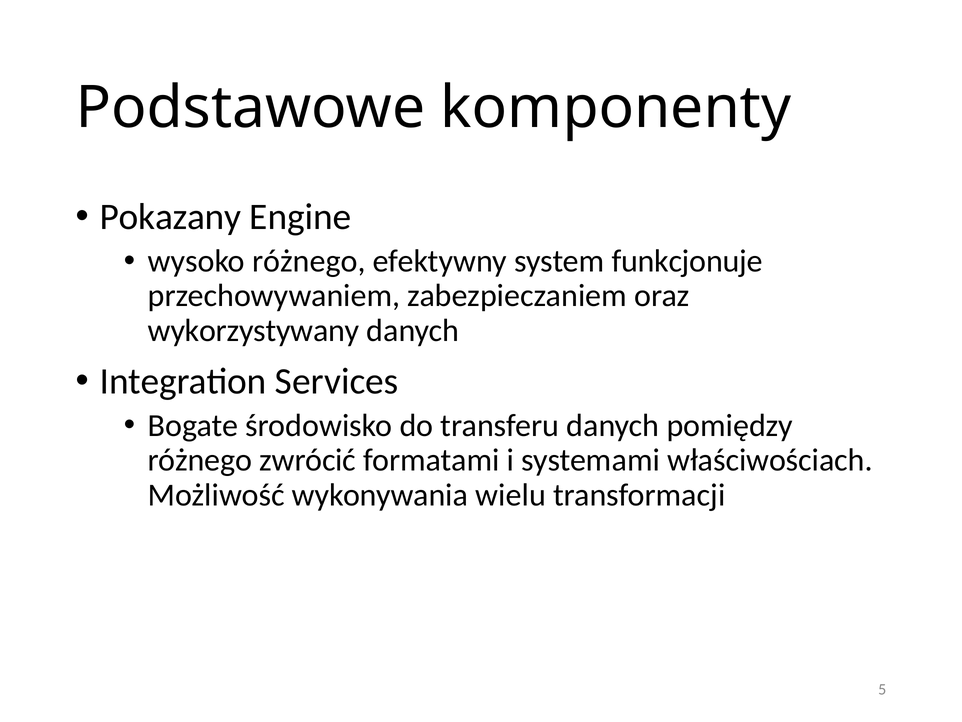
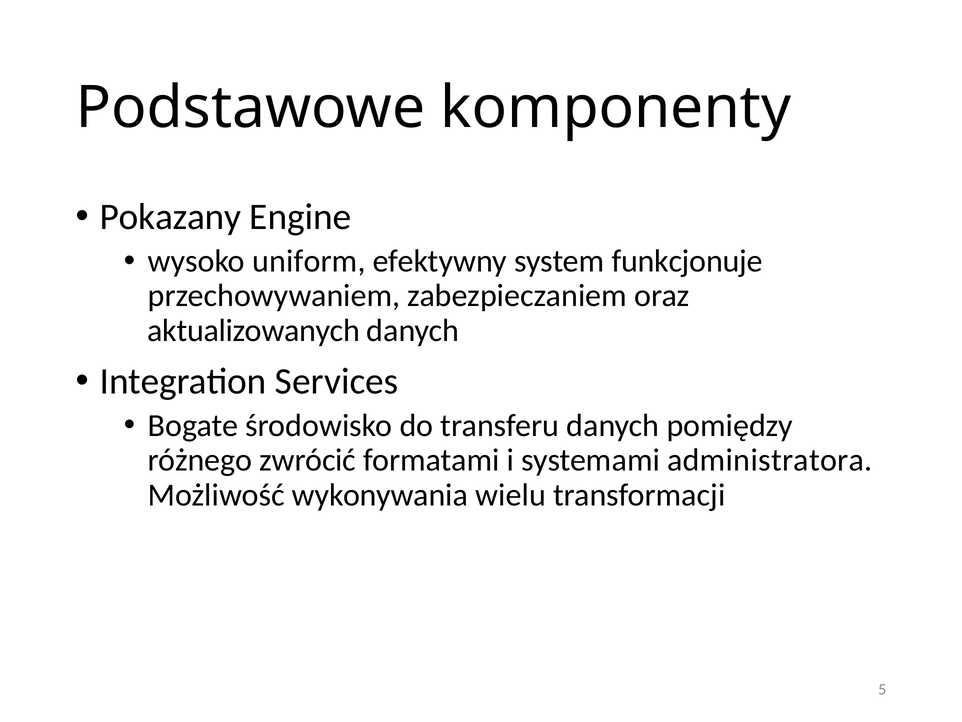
wysoko różnego: różnego -> uniform (309, 261)
wykorzystywany: wykorzystywany -> aktualizowanych (254, 330)
właściwościach: właściwościach -> administratora (770, 460)
